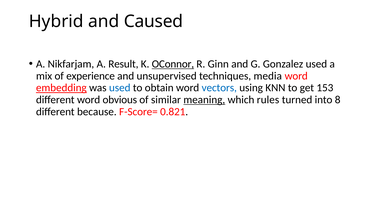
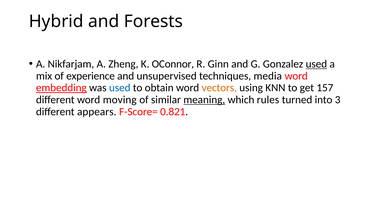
Caused: Caused -> Forests (153, 21)
Result: Result -> Zheng (123, 64)
OConnor underline: present -> none (173, 64)
used underline: none -> present (316, 64)
vectors colour: blue -> orange (219, 88)
153: 153 -> 157 (325, 88)
obvious: obvious -> moving (120, 100)
8: 8 -> 3 (338, 100)
because: because -> appears (97, 112)
